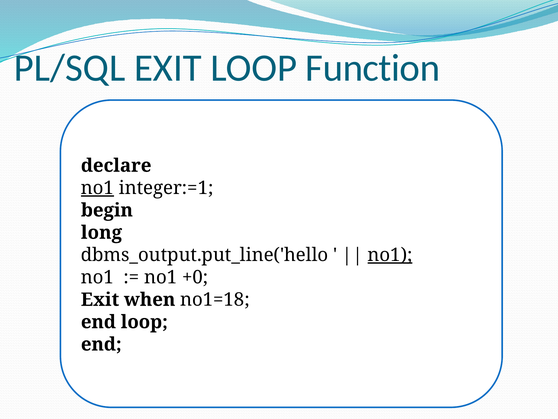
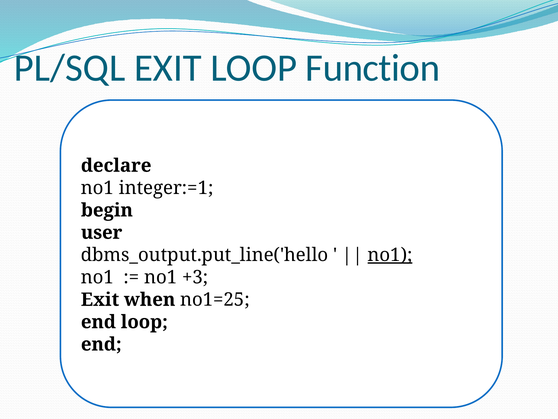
no1 underline: present -> none (97, 188)
long: long -> user (102, 232)
+0: +0 -> +3 (195, 277)
no1=18: no1=18 -> no1=25 (215, 299)
